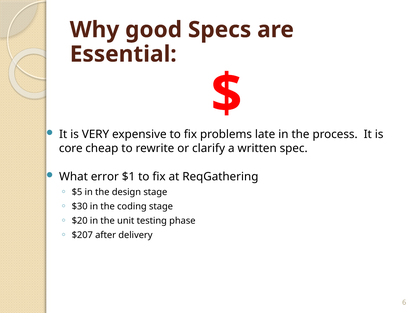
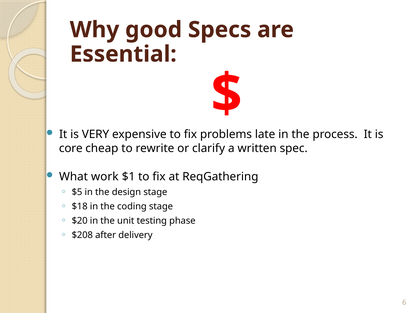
error: error -> work (105, 177)
$30: $30 -> $18 (80, 207)
$207: $207 -> $208 (82, 236)
